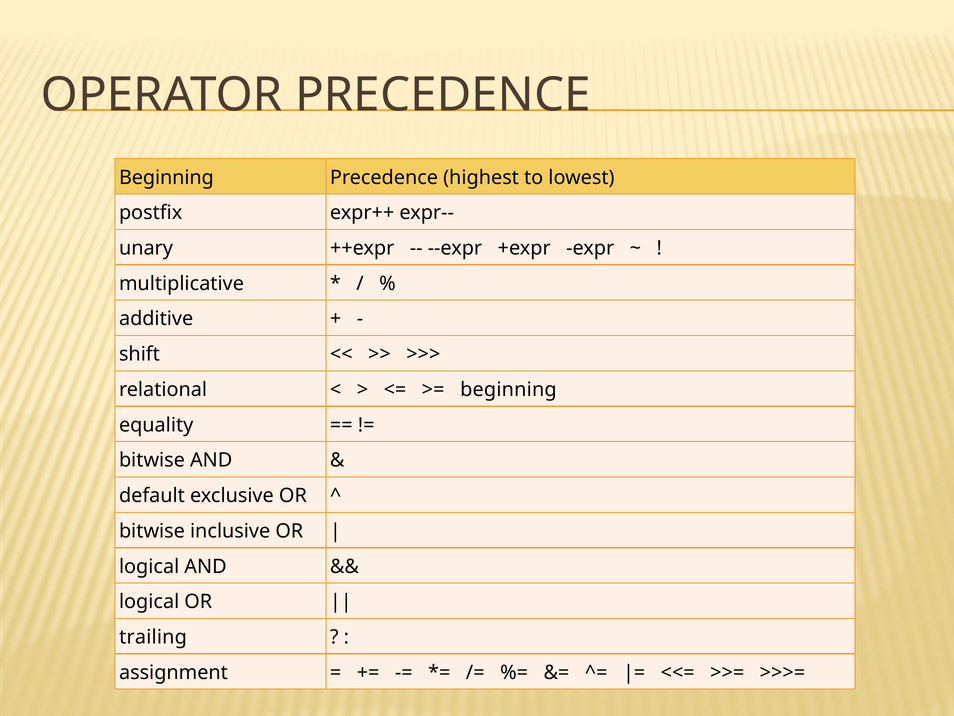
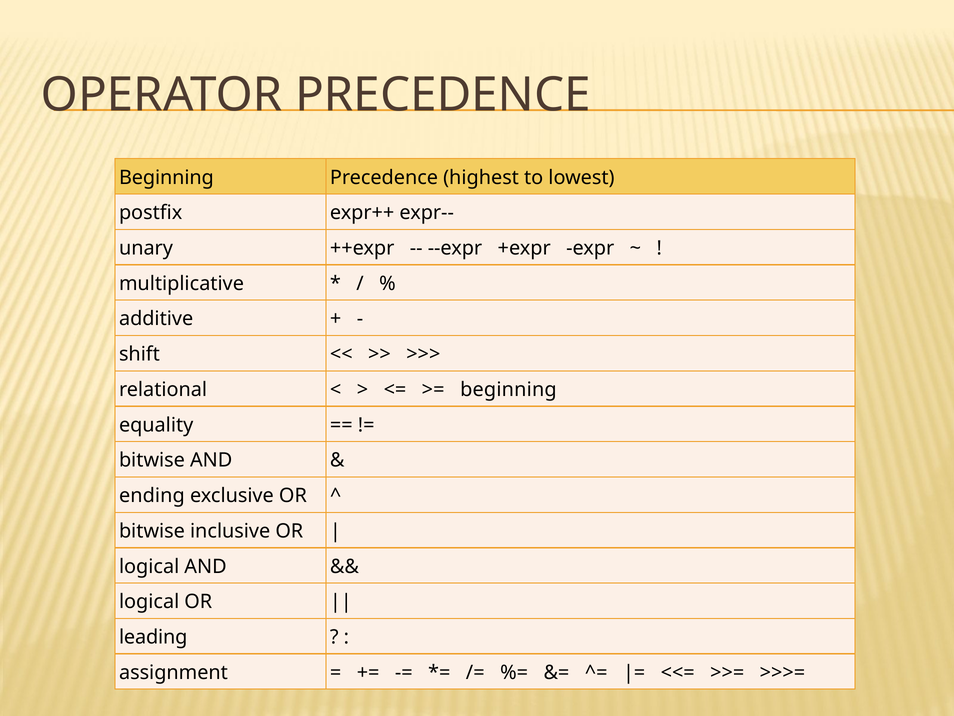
default: default -> ending (152, 495)
trailing: trailing -> leading (153, 637)
